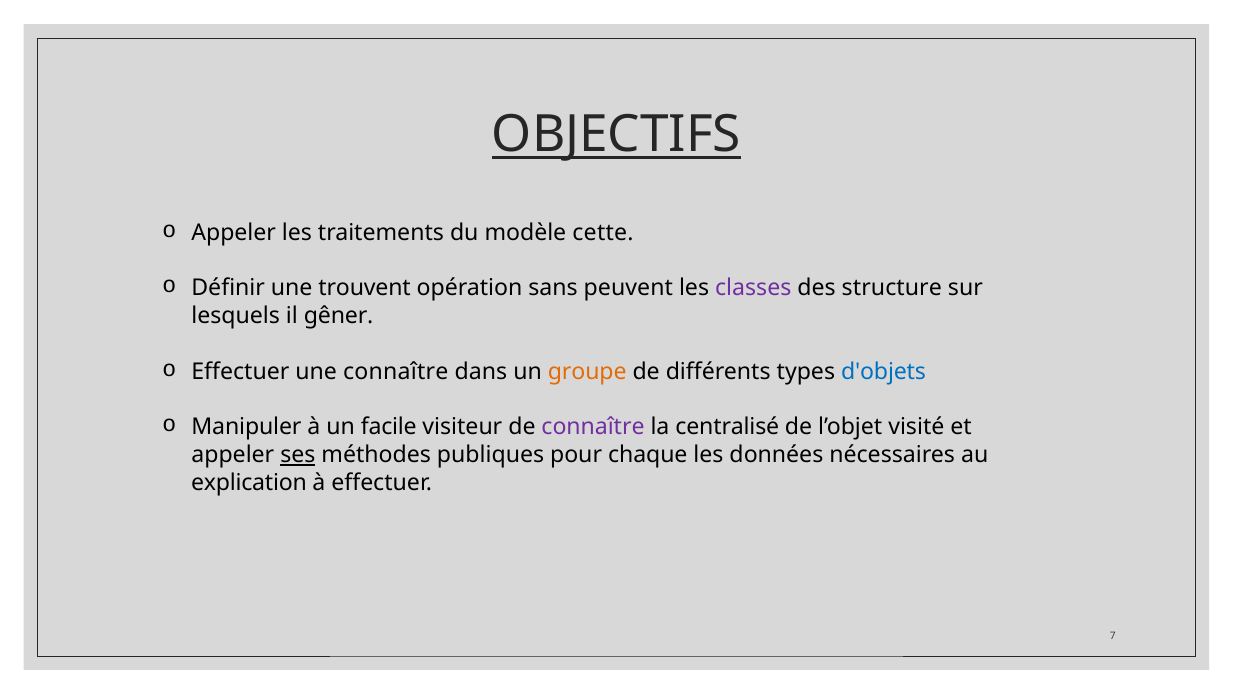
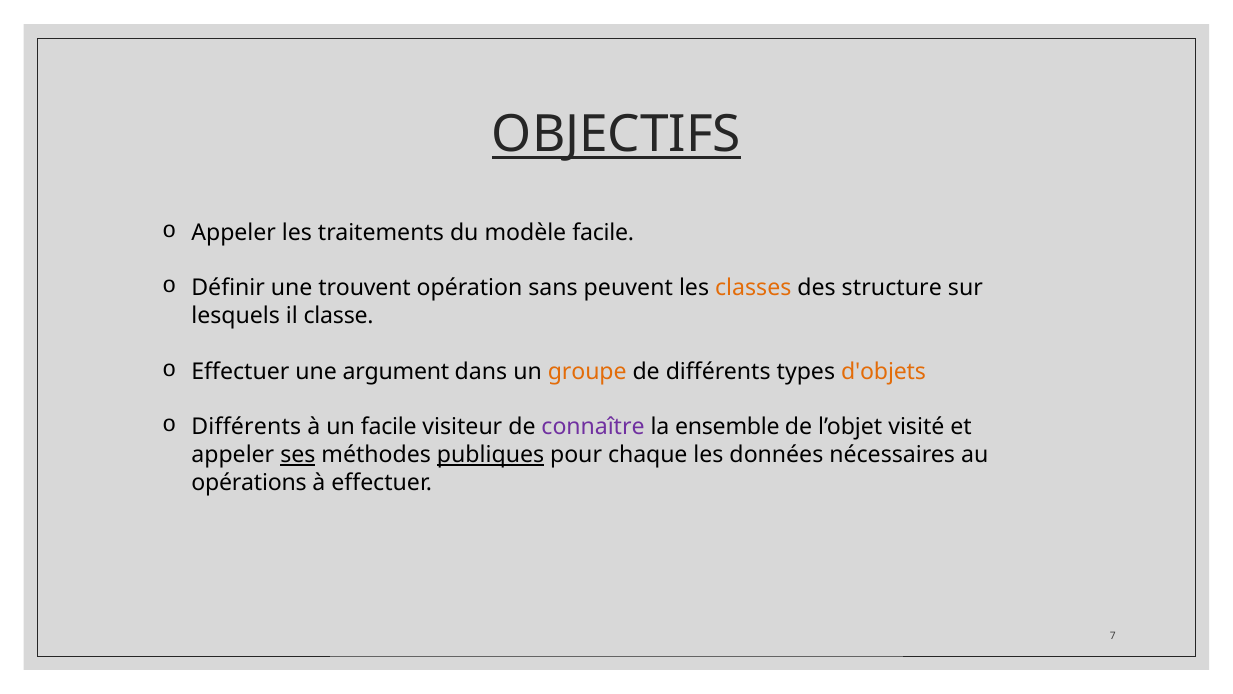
modèle cette: cette -> facile (603, 233)
classes colour: purple -> orange (753, 288)
gêner: gêner -> classe (339, 316)
une connaître: connaître -> argument (396, 371)
d'objets colour: blue -> orange (884, 371)
Manipuler: Manipuler -> Différents (246, 427)
centralisé: centralisé -> ensemble (727, 427)
publiques underline: none -> present (491, 455)
explication: explication -> opérations (249, 482)
